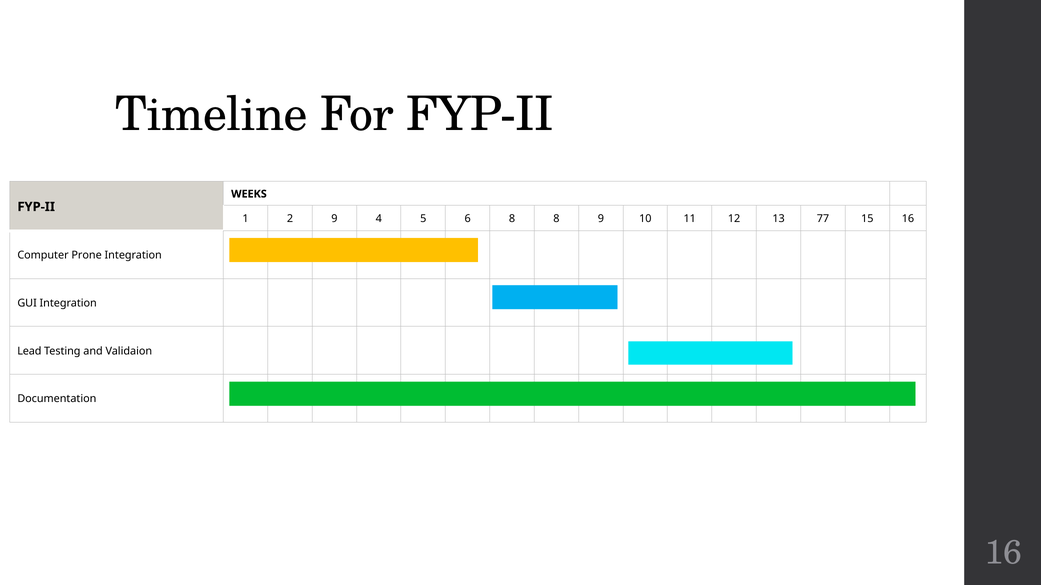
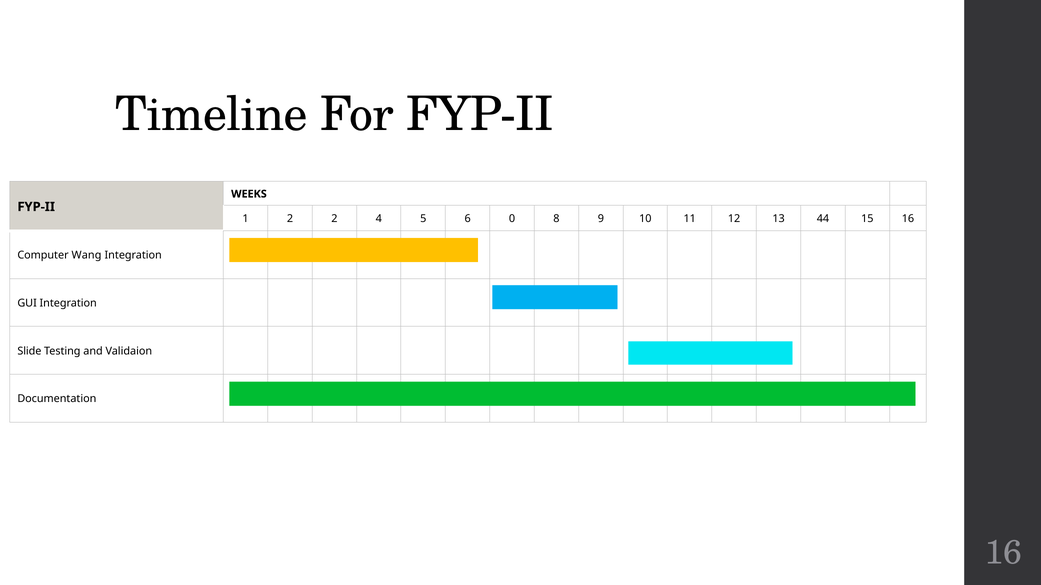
2 9: 9 -> 2 (334, 219)
6 8: 8 -> 0 (512, 219)
77: 77 -> 44 (823, 219)
Prone: Prone -> Wang (87, 256)
Lead: Lead -> Slide (29, 351)
